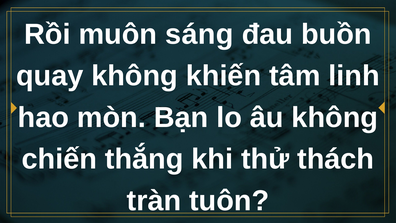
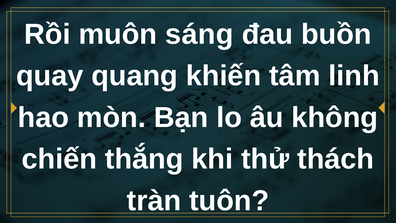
quay không: không -> quang (135, 76)
